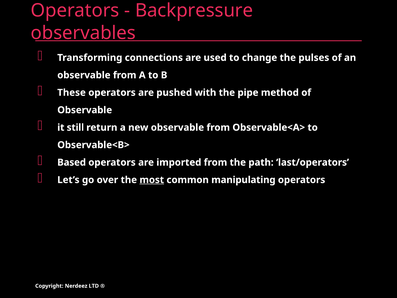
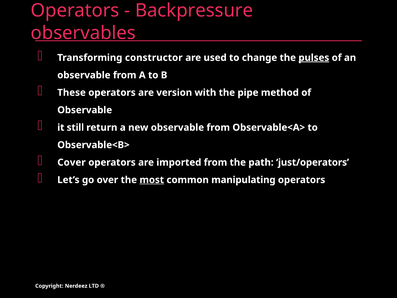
connections: connections -> constructor (154, 58)
pulses underline: none -> present (314, 58)
pushed: pushed -> version (174, 93)
Based: Based -> Cover (72, 162)
last/operators: last/operators -> just/operators (313, 162)
